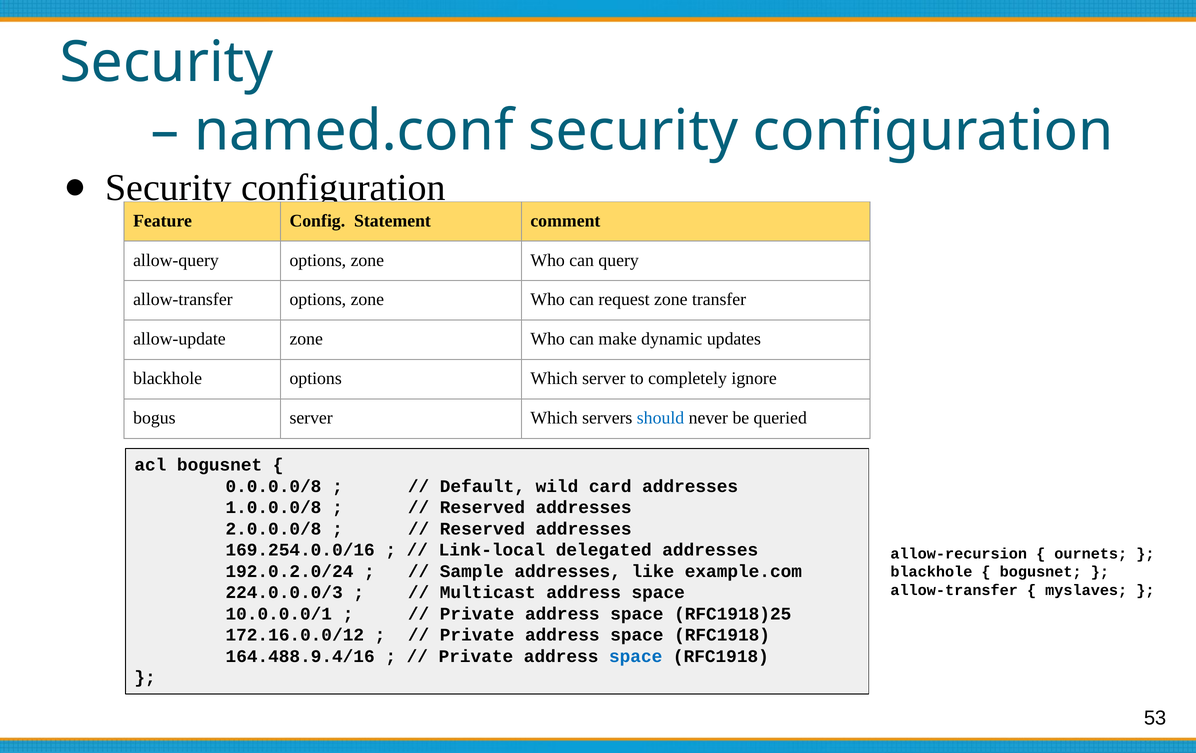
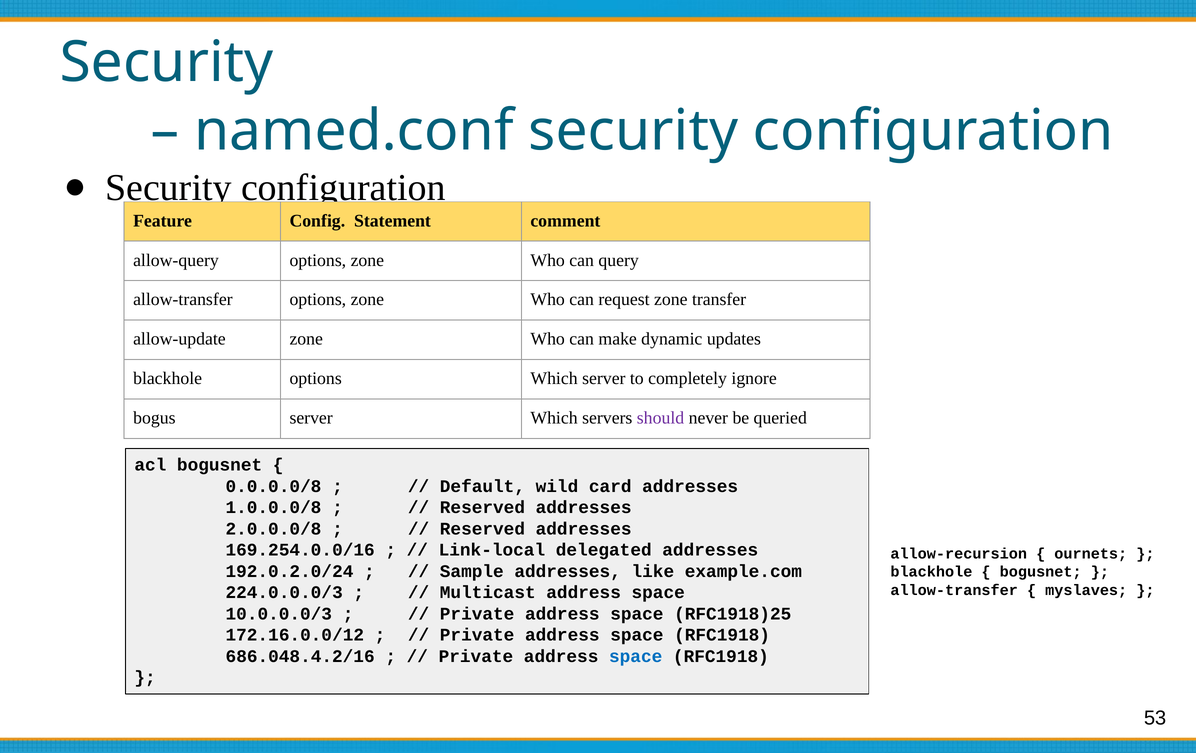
should colour: blue -> purple (661, 418)
10.0.0.0/1: 10.0.0.0/1 -> 10.0.0.0/3 (279, 614)
164.488.9.4/16: 164.488.9.4/16 -> 686.048.4.2/16 (300, 657)
